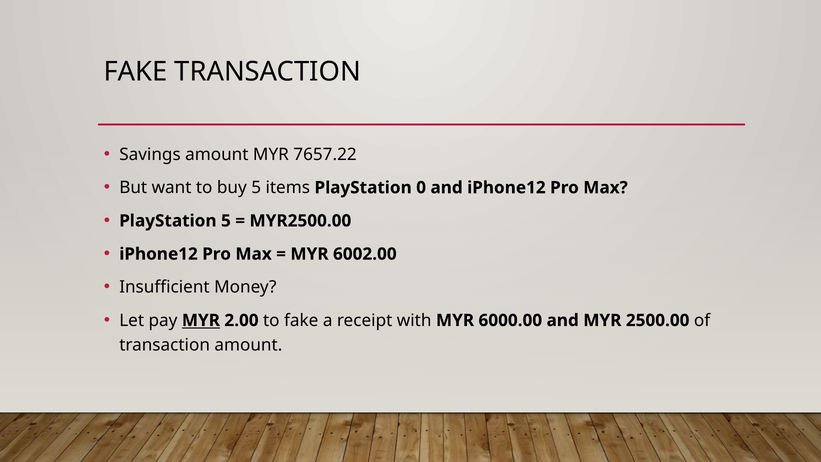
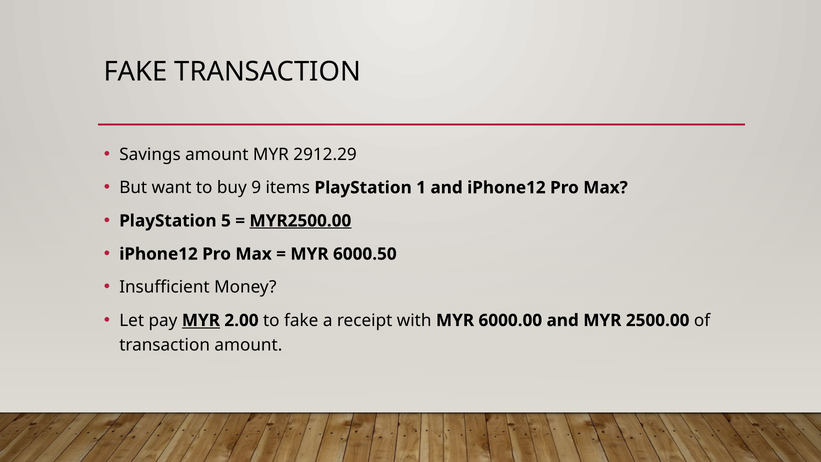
7657.22: 7657.22 -> 2912.29 (325, 154)
buy 5: 5 -> 9 (256, 188)
0: 0 -> 1 (421, 188)
MYR2500.00 underline: none -> present (300, 221)
6002.00: 6002.00 -> 6000.50 (365, 254)
